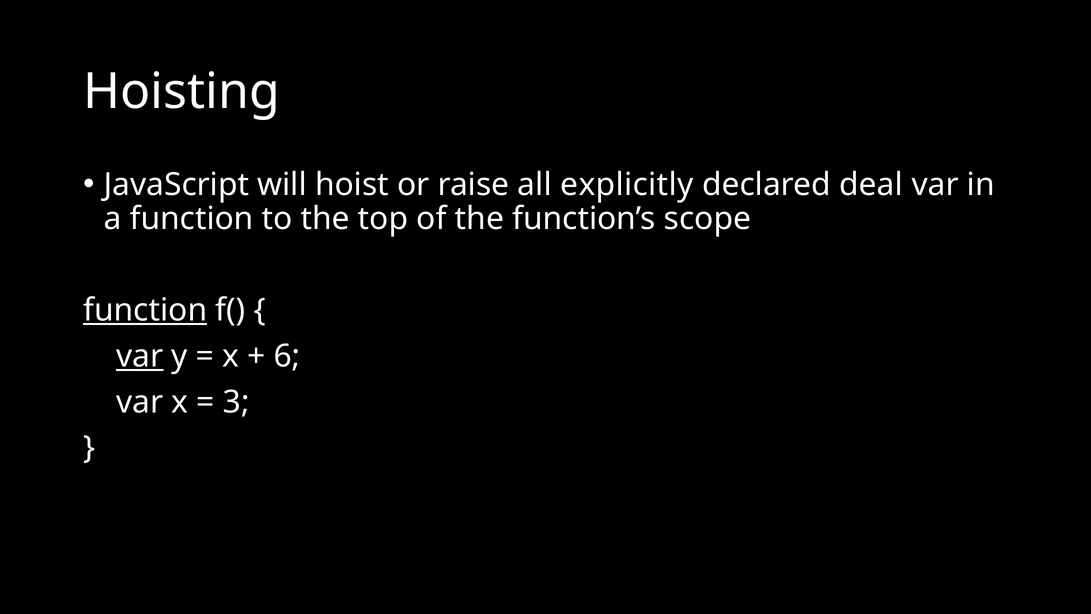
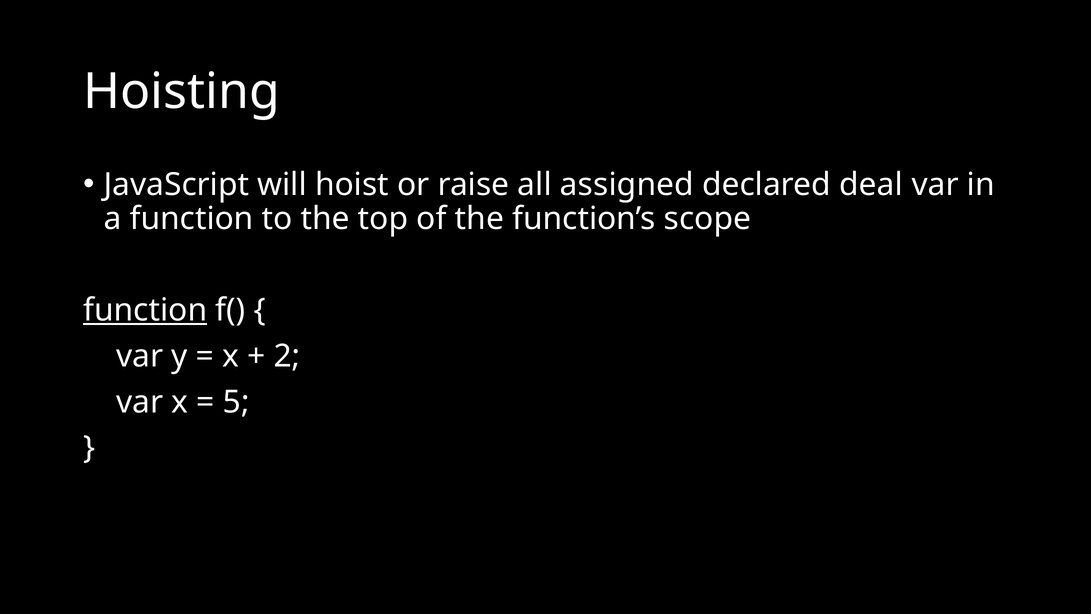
explicitly: explicitly -> assigned (627, 184)
var underline: present -> none (140, 356)
6: 6 -> 2 (287, 356)
3: 3 -> 5 (236, 402)
